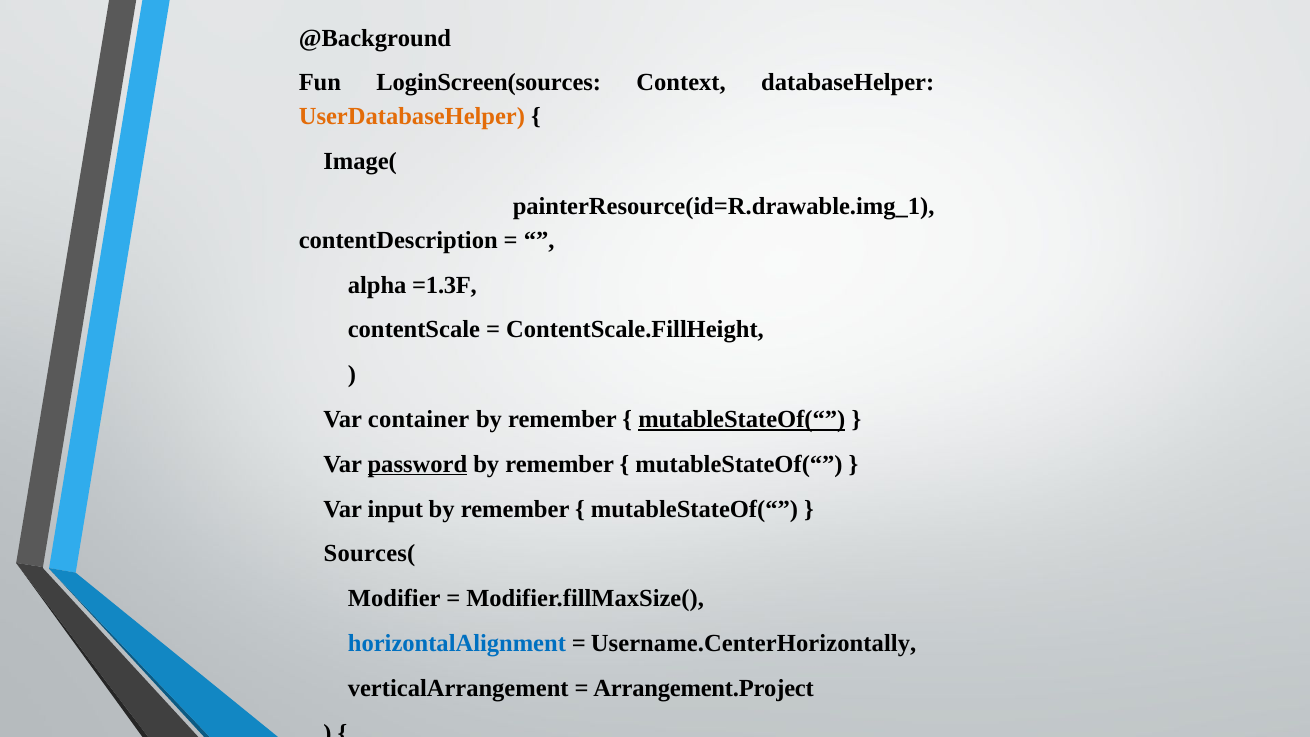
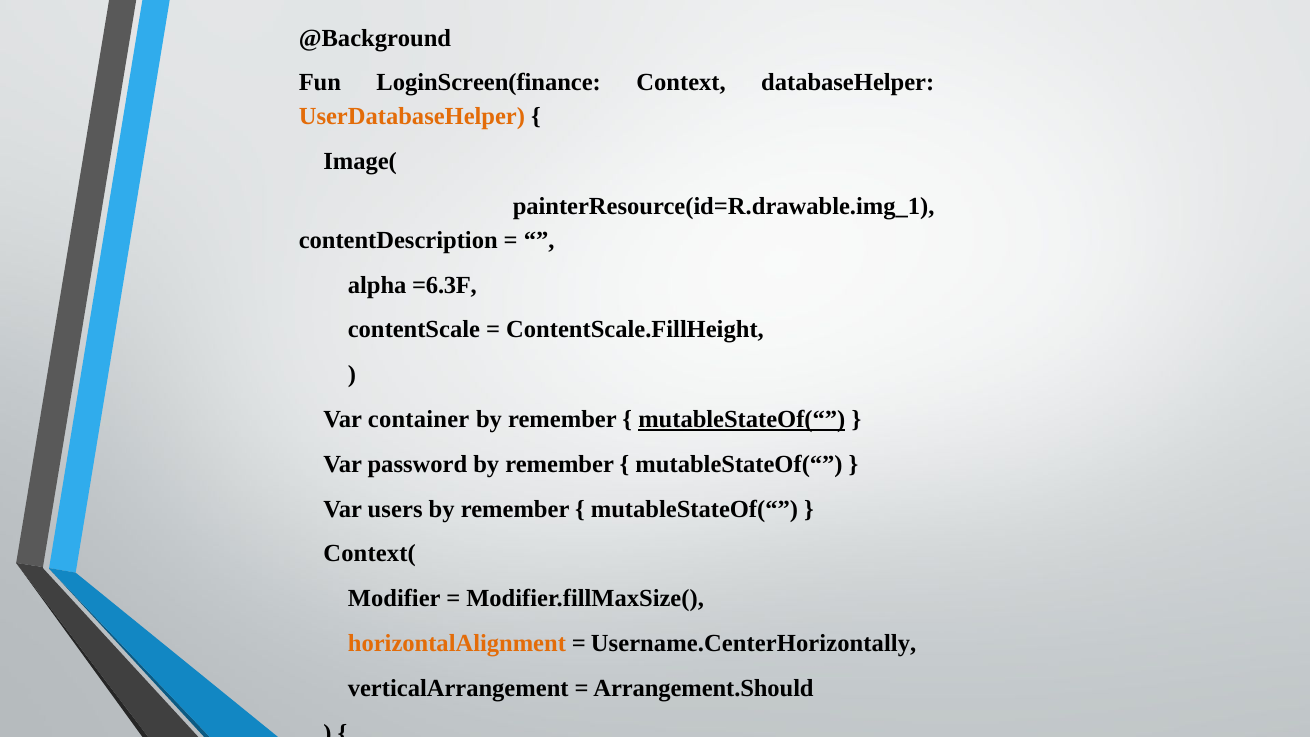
LoginScreen(sources: LoginScreen(sources -> LoginScreen(finance (489, 83)
=1.3F: =1.3F -> =6.3F (445, 285)
password underline: present -> none (417, 464)
input: input -> users (395, 509)
Sources(: Sources( -> Context( (370, 554)
horizontalAlignment colour: blue -> orange (457, 643)
Arrangement.Project: Arrangement.Project -> Arrangement.Should (704, 688)
